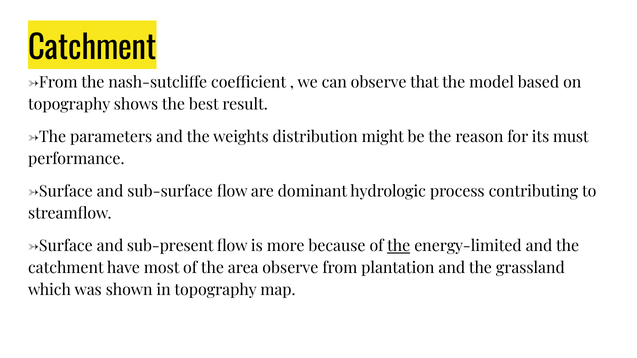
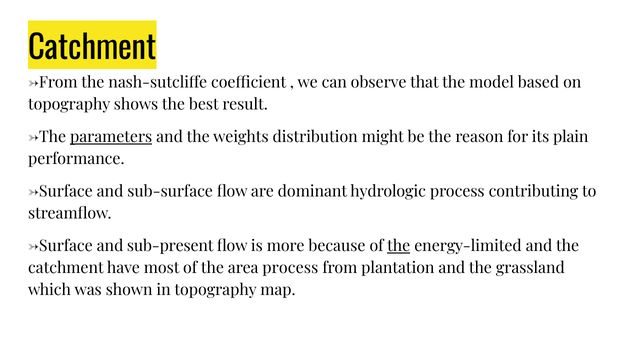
parameters underline: none -> present (111, 137)
must: must -> plain (571, 137)
area observe: observe -> process (290, 268)
